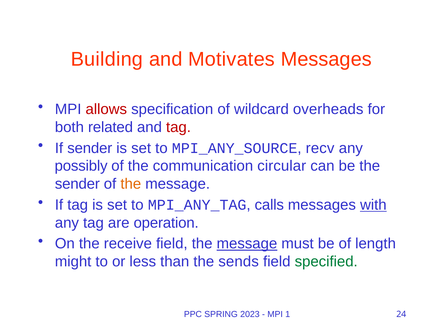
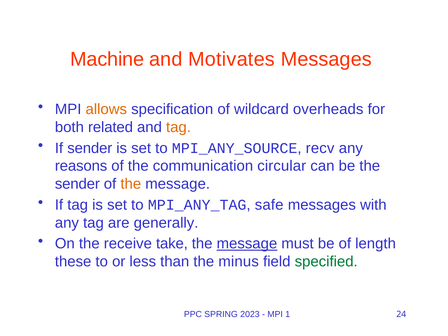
Building: Building -> Machine (107, 59)
allows colour: red -> orange (106, 109)
tag colour: red -> orange (178, 127)
possibly: possibly -> reasons (81, 166)
calls: calls -> safe (269, 205)
with underline: present -> none (373, 205)
operation: operation -> generally (166, 223)
receive field: field -> take (172, 244)
might: might -> these (73, 262)
sends: sends -> minus (239, 262)
